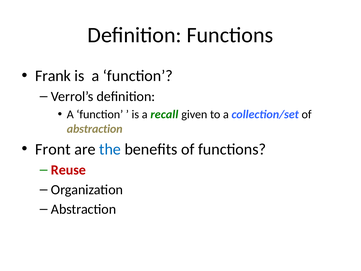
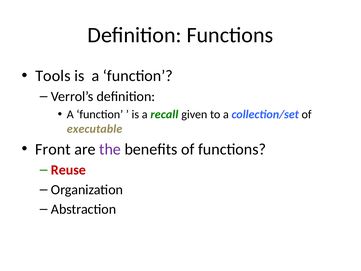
Frank: Frank -> Tools (53, 76)
abstraction: abstraction -> executable (95, 129)
the colour: blue -> purple (110, 149)
